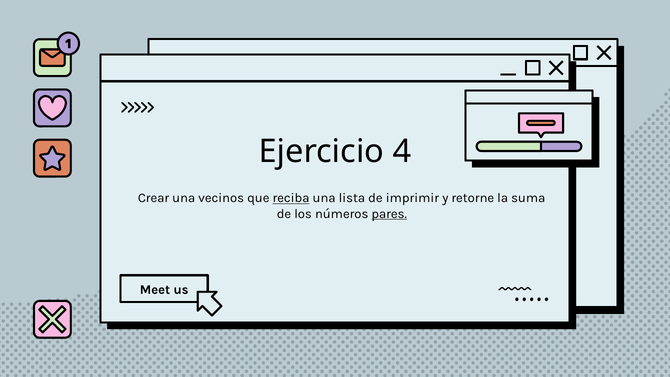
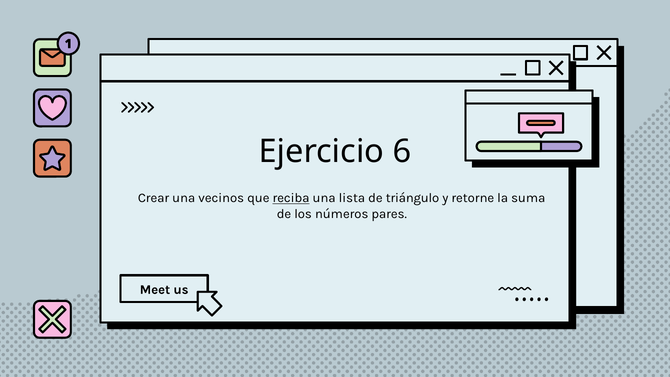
4: 4 -> 6 (402, 152)
imprimir: imprimir -> triángulo (412, 198)
pares underline: present -> none (389, 214)
